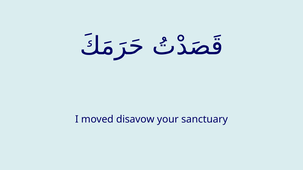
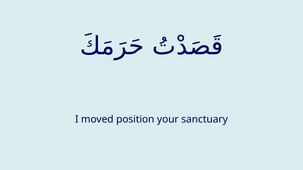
disavow: disavow -> position (135, 120)
